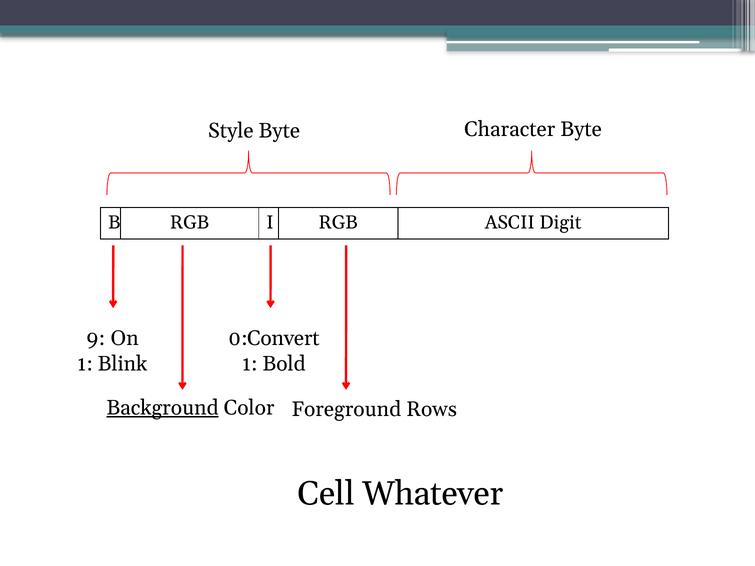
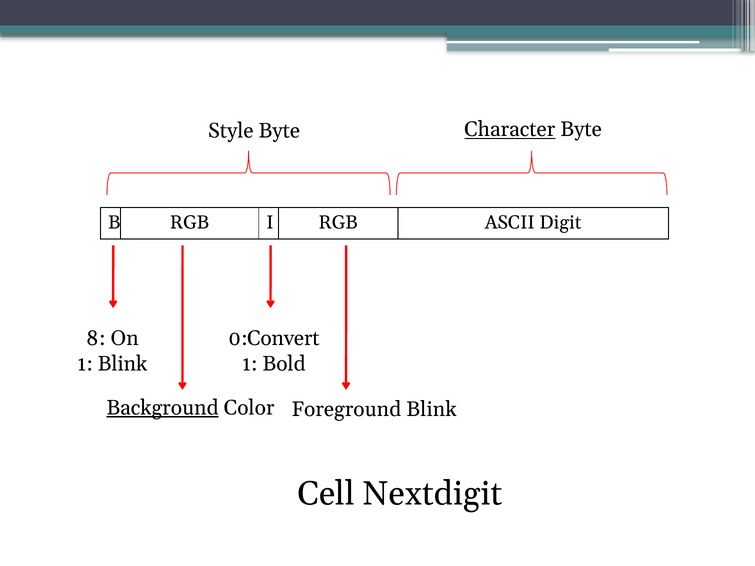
Character underline: none -> present (510, 129)
9: 9 -> 8 (96, 339)
Foreground Rows: Rows -> Blink (432, 409)
Whatever: Whatever -> Nextdigit (432, 494)
